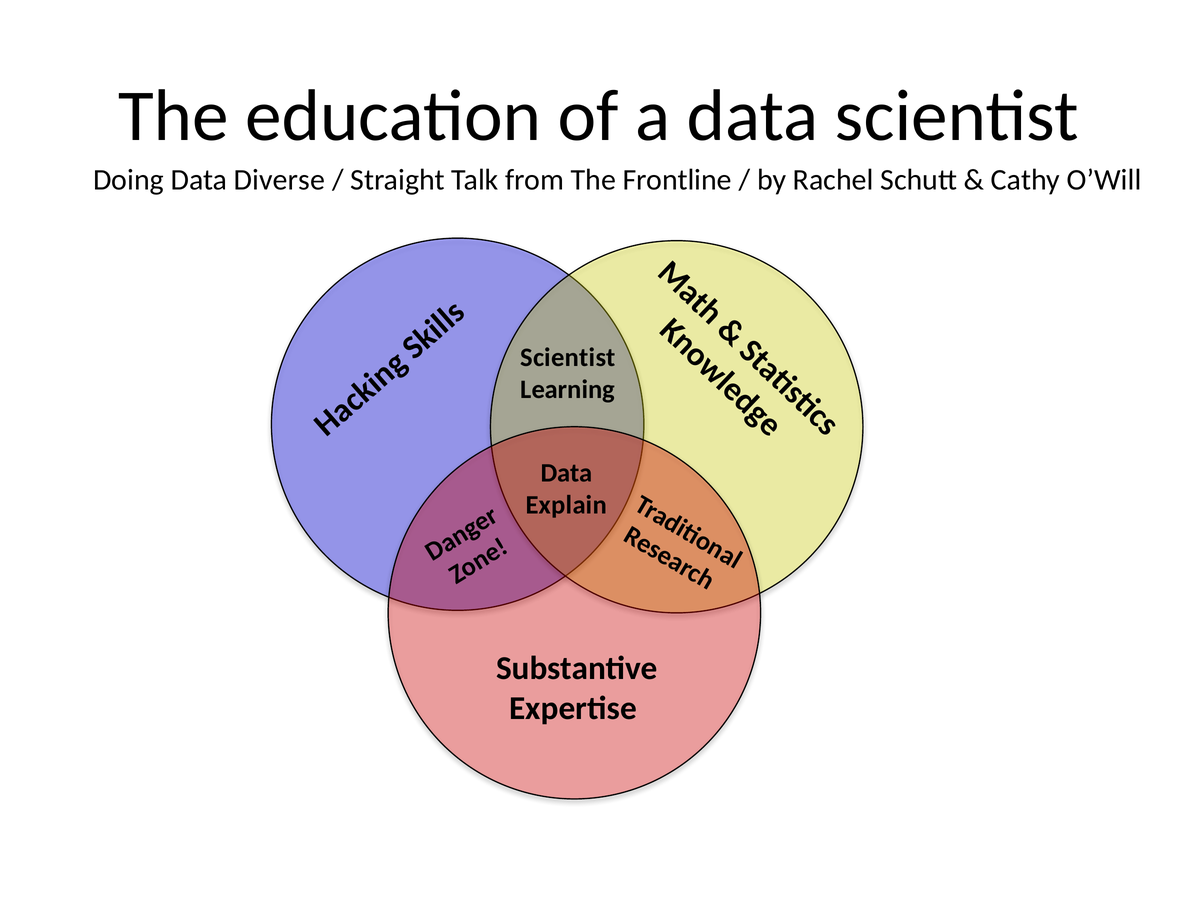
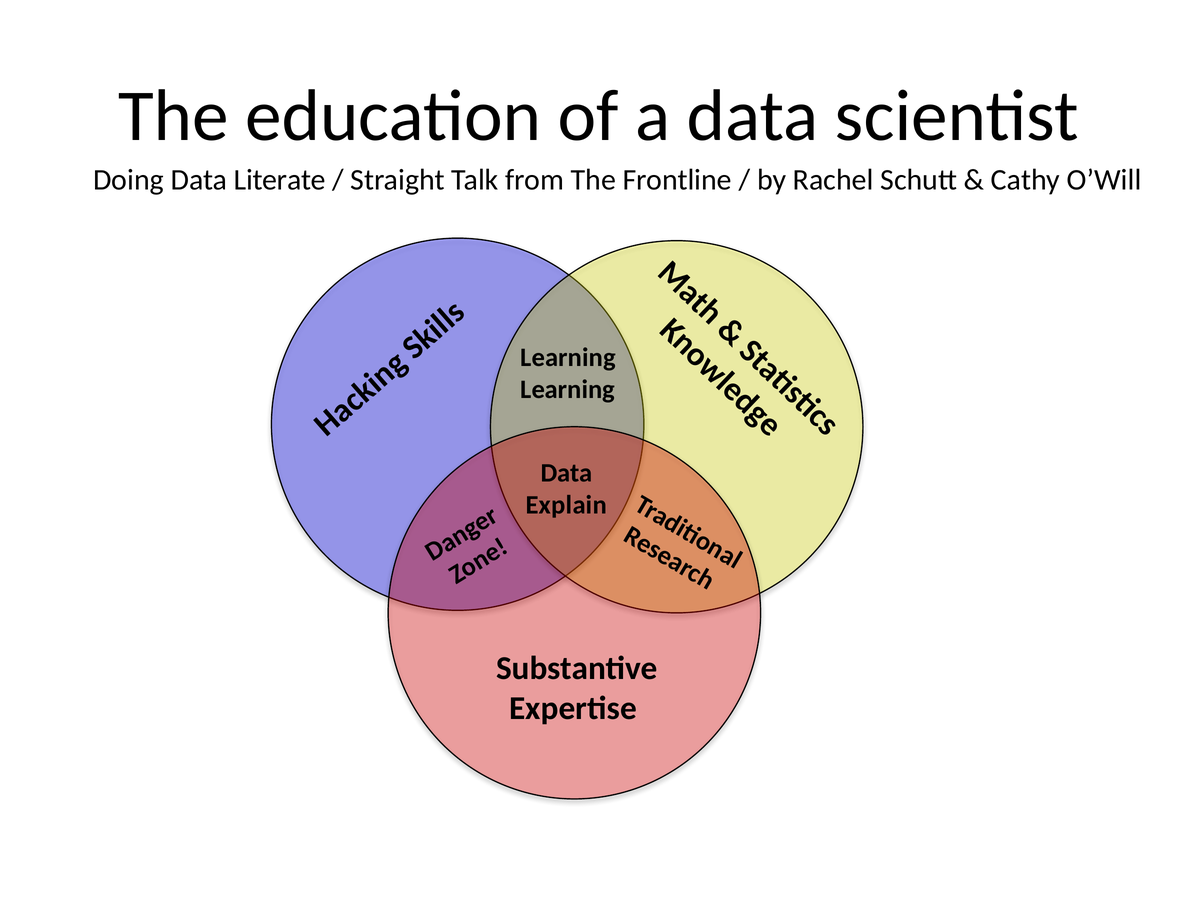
Diverse: Diverse -> Literate (280, 180)
Scientist: Scientist -> Learning (568, 358)
